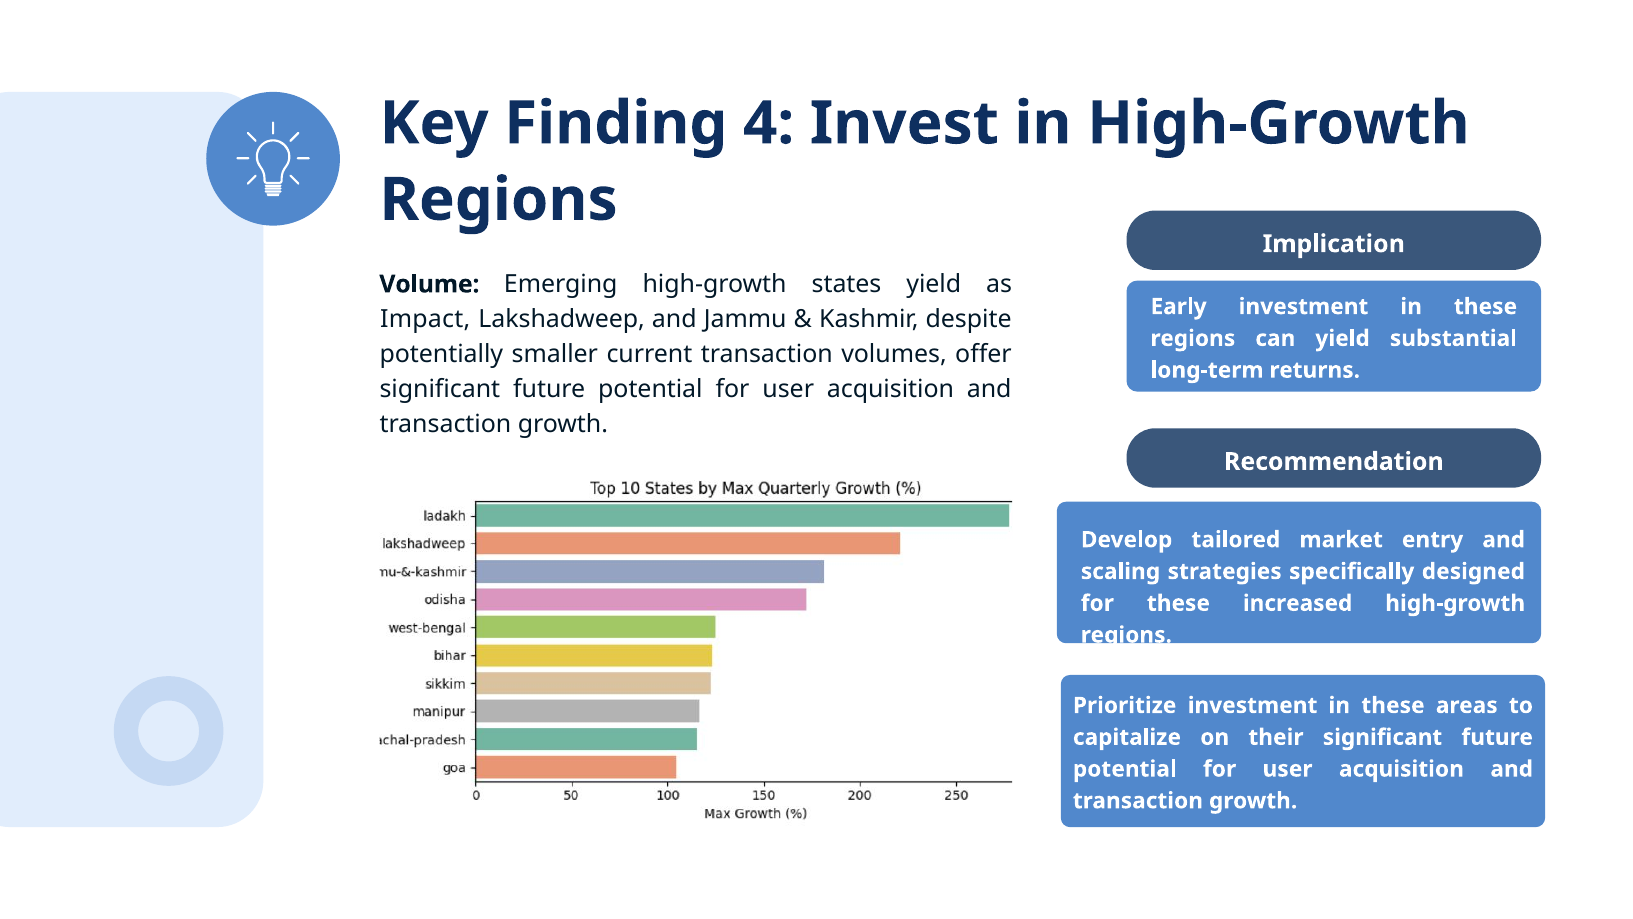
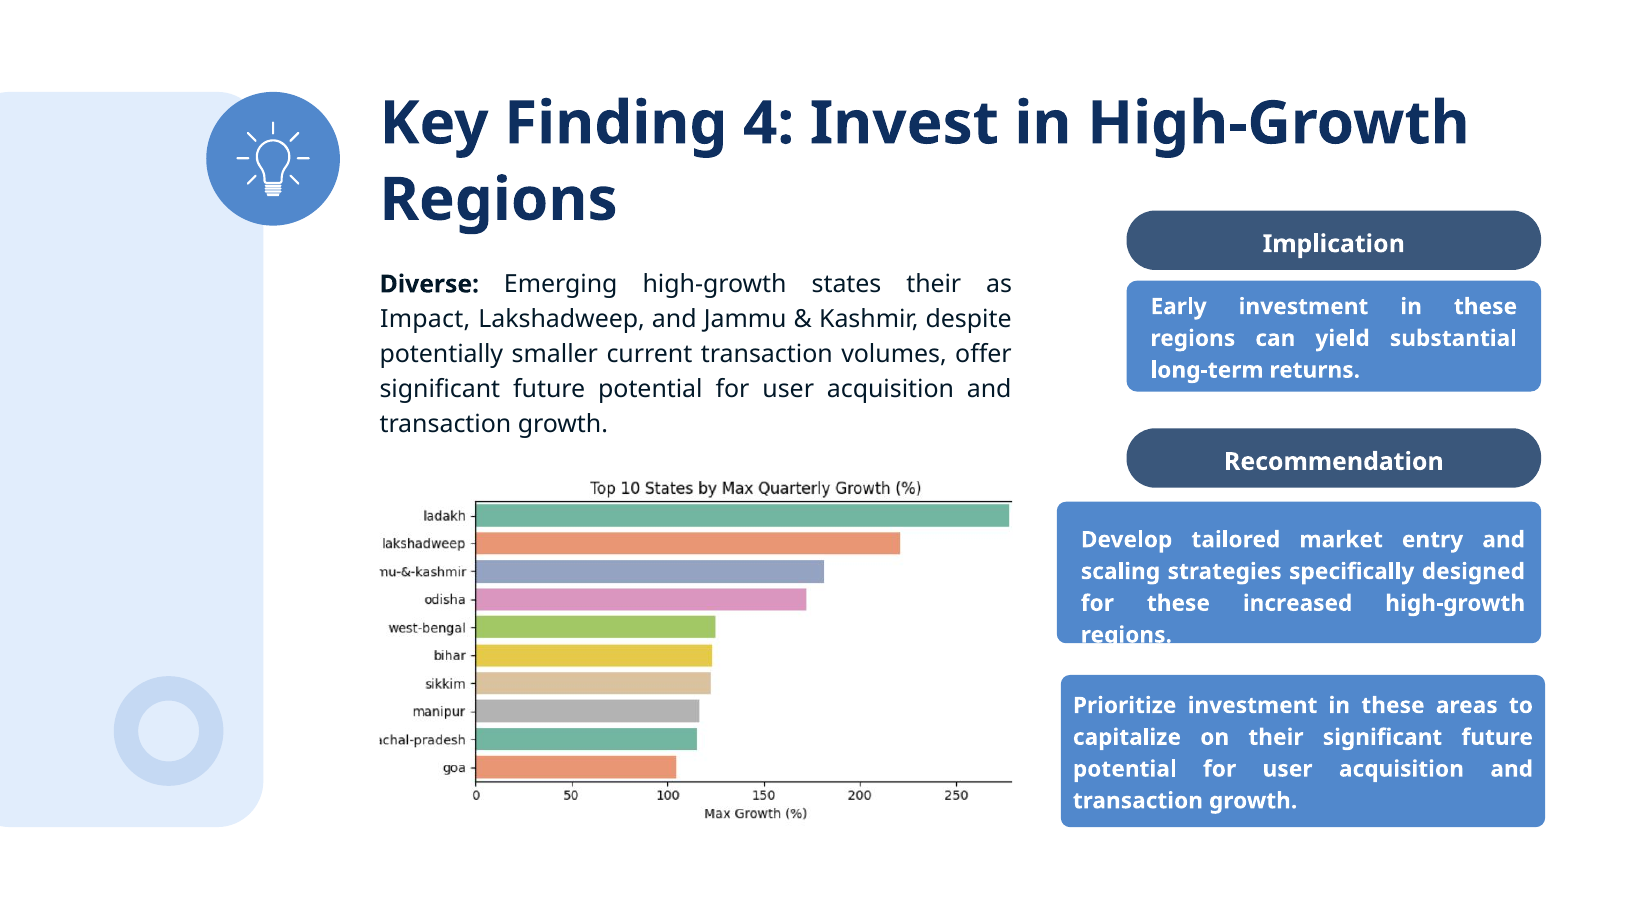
Volume: Volume -> Diverse (429, 284)
states yield: yield -> their (934, 284)
